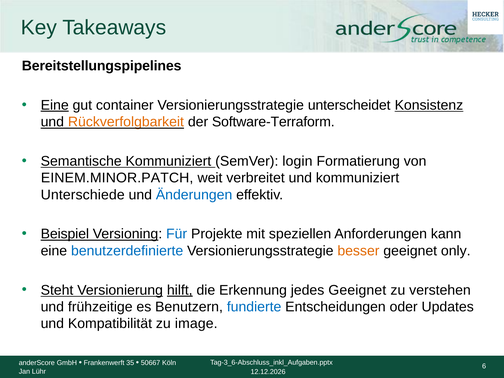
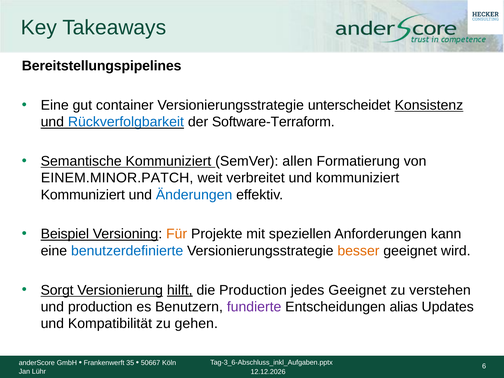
Eine underline: present -> none (55, 105)
Rückverfolgbarkeit colour: orange -> blue (126, 122)
login: login -> allen (297, 161)
Unterschiede: Unterschiede -> Kommuniziert (83, 195)
Für colour: blue -> orange (177, 234)
only: only -> wird (456, 251)
Steht: Steht -> Sorgt (57, 290)
die Erkennung: Erkennung -> Production (253, 290)
und frühzeitige: frühzeitige -> production (100, 307)
fundierte colour: blue -> purple (254, 307)
oder: oder -> alias (404, 307)
image: image -> gehen (196, 324)
